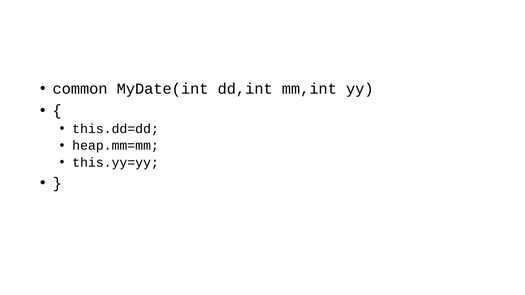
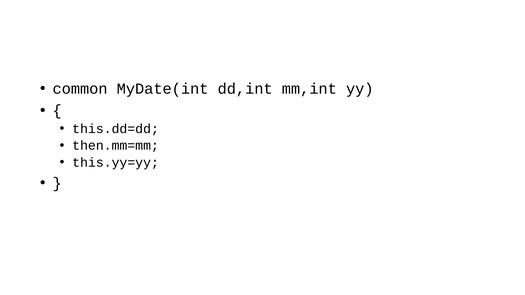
heap.mm=mm: heap.mm=mm -> then.mm=mm (116, 146)
